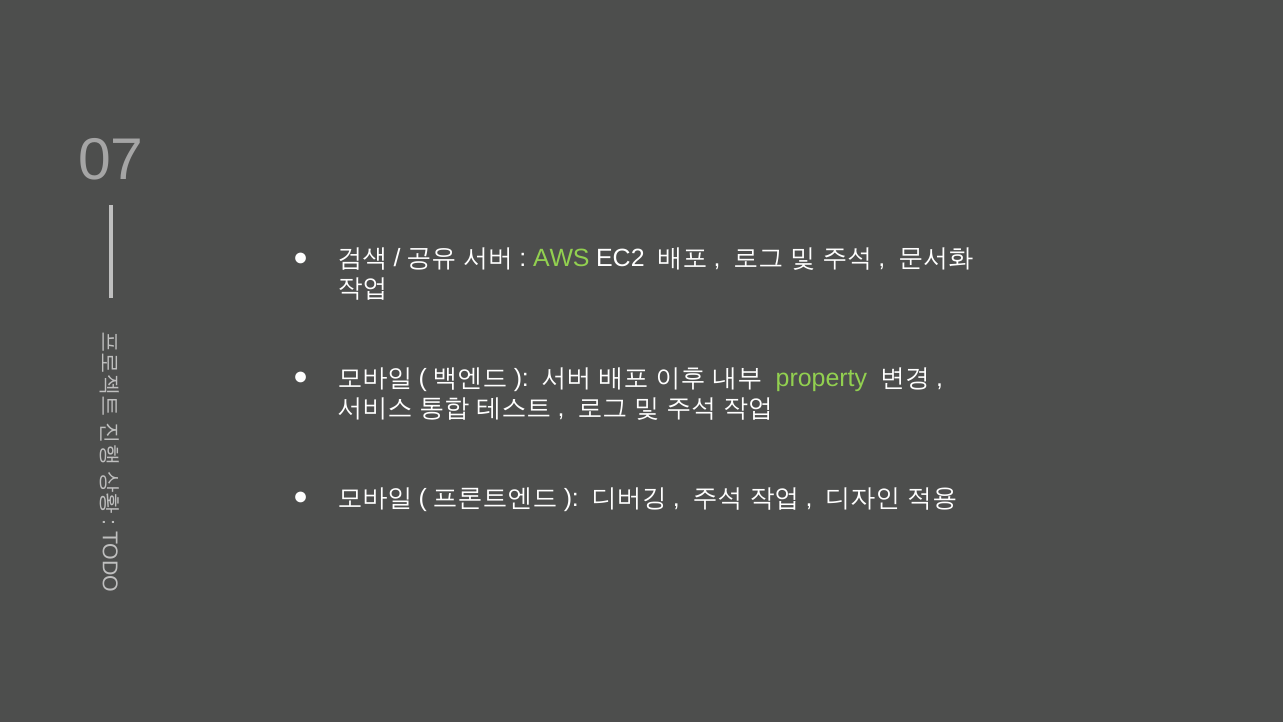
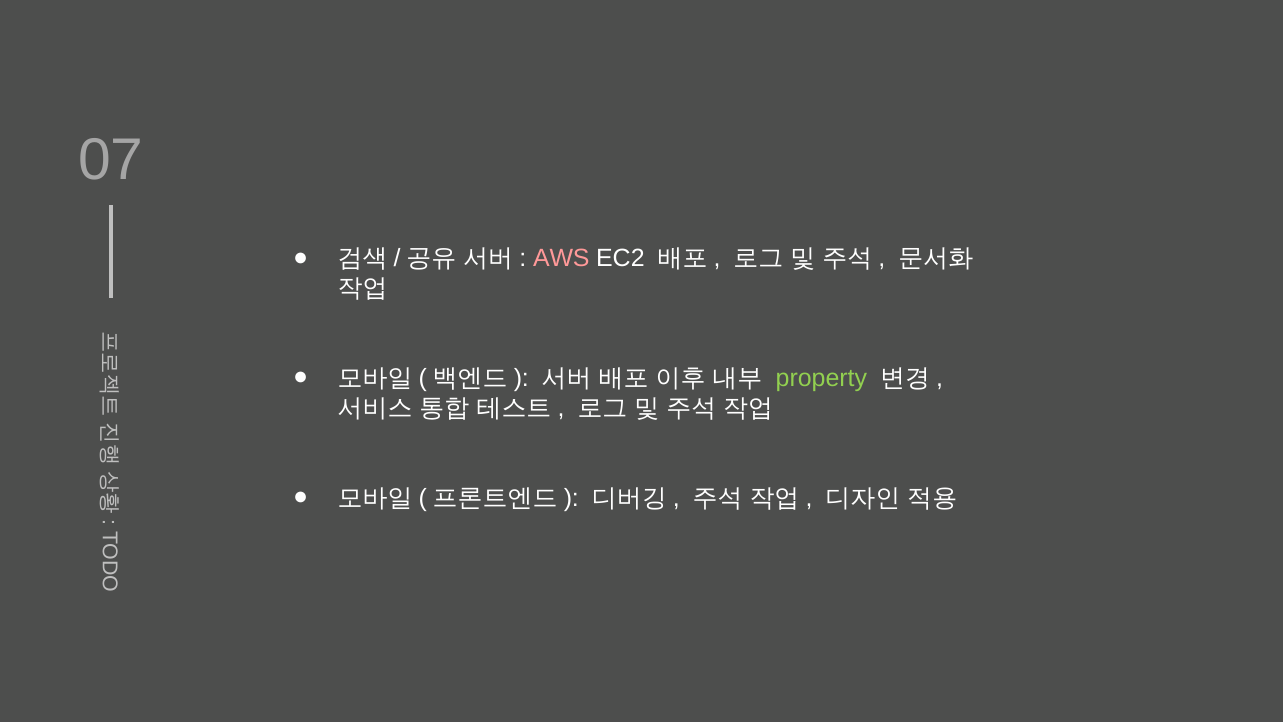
AWS colour: light green -> pink (561, 258)
